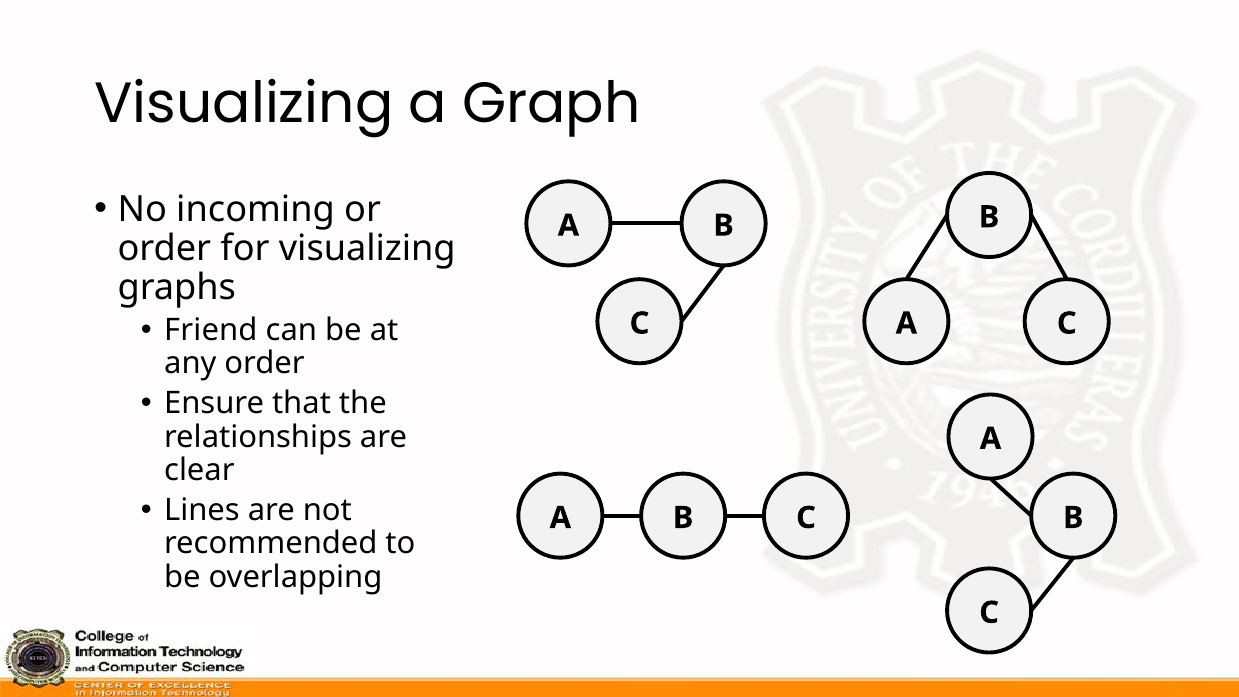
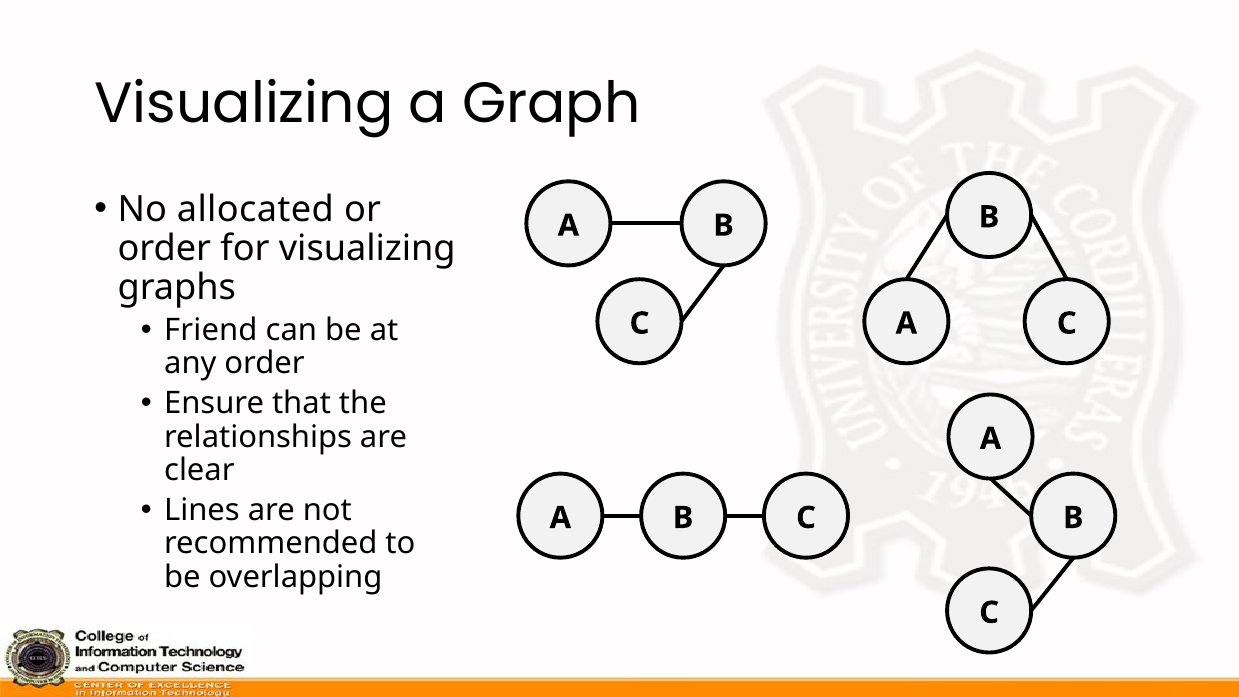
incoming: incoming -> allocated (255, 209)
